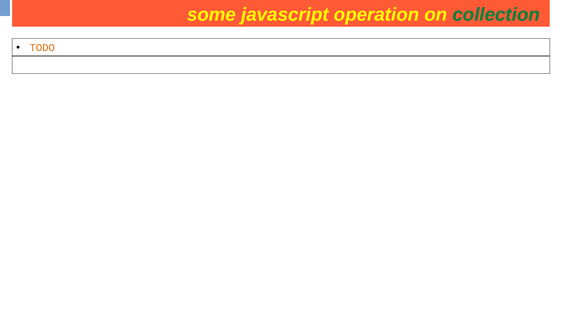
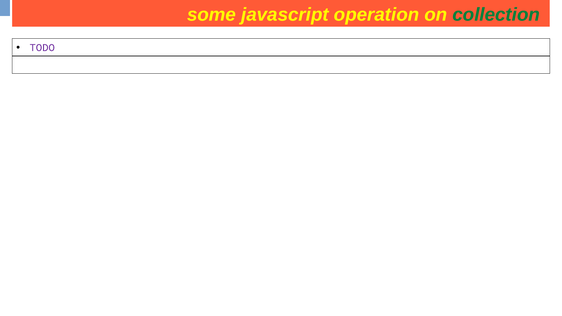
TODO colour: orange -> purple (42, 48)
